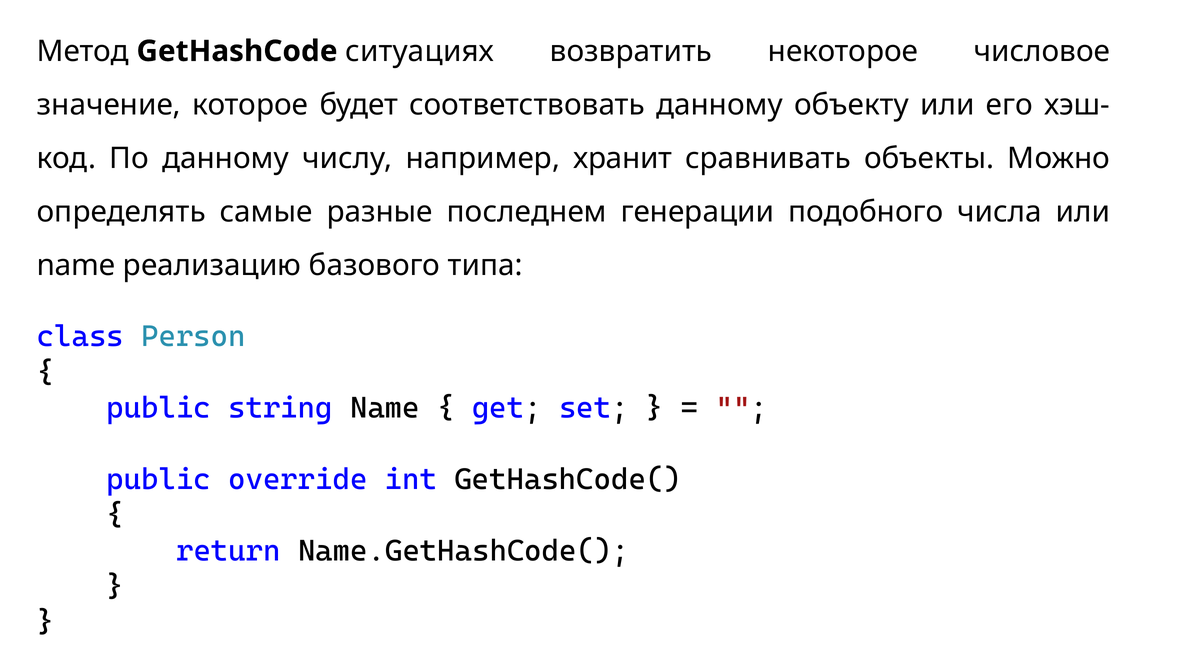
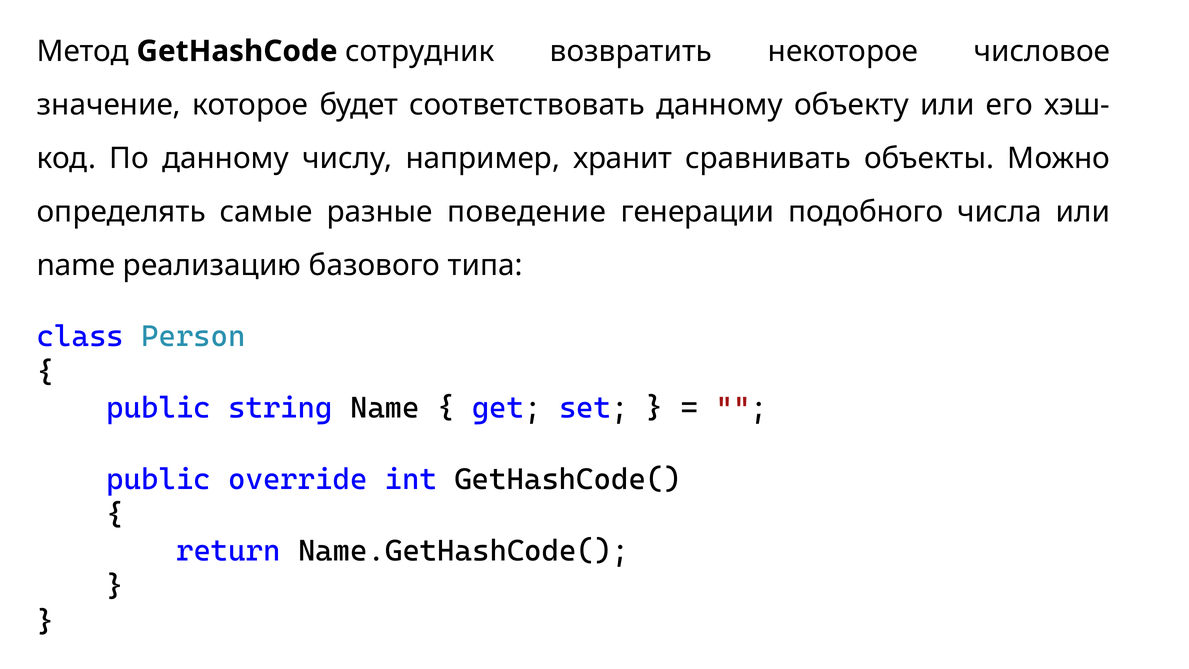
ситуациях: ситуациях -> сотрудник (420, 51)
последнем: последнем -> поведение (527, 212)
